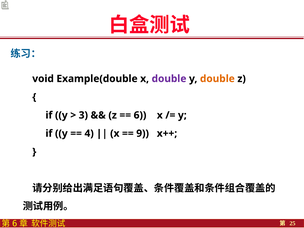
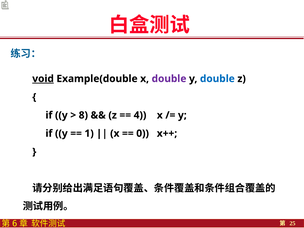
void underline: none -> present (43, 79)
double colour: orange -> blue (217, 79)
3: 3 -> 8 (83, 115)
6: 6 -> 4 (140, 115)
4: 4 -> 1 (89, 133)
9: 9 -> 0 (143, 133)
